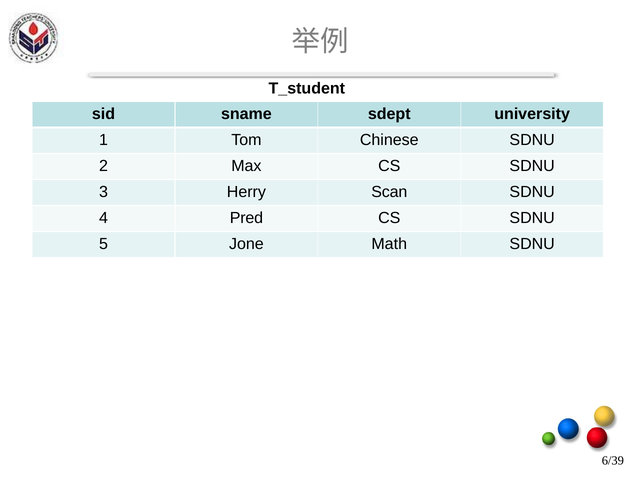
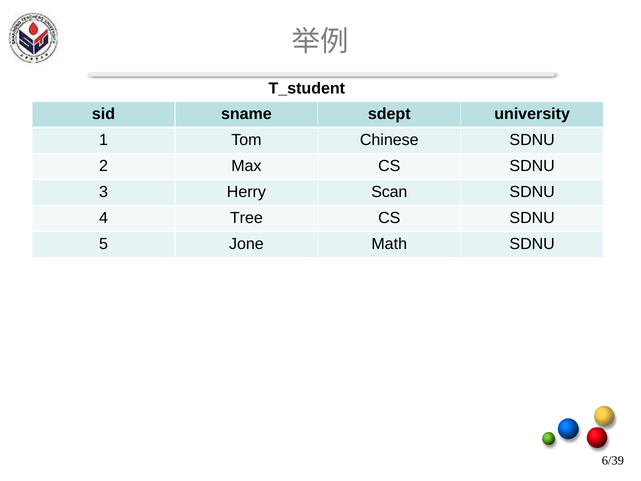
Pred: Pred -> Tree (246, 218)
